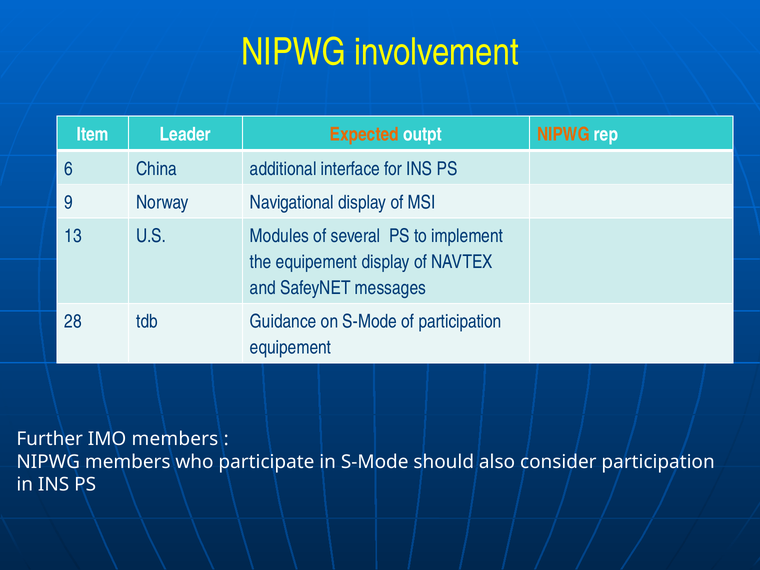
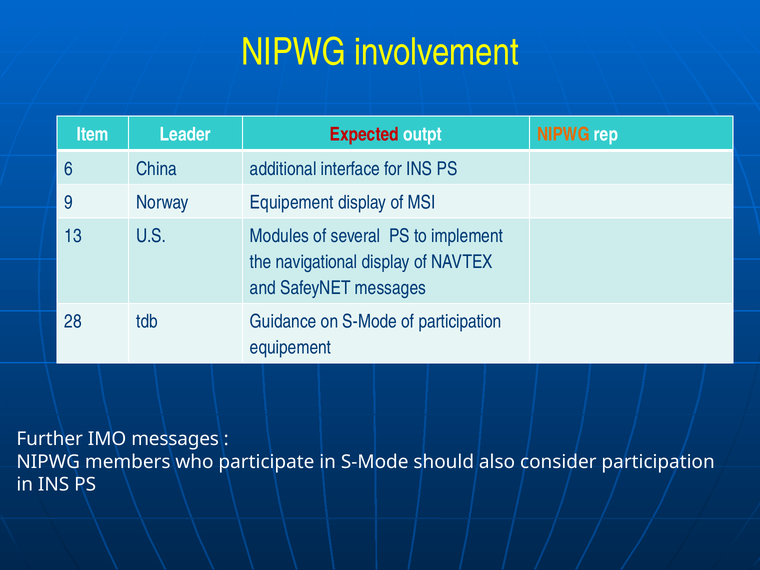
Expected colour: orange -> red (364, 135)
Norway Navigational: Navigational -> Equipement (292, 202)
the equipement: equipement -> navigational (317, 262)
IMO members: members -> messages (175, 439)
